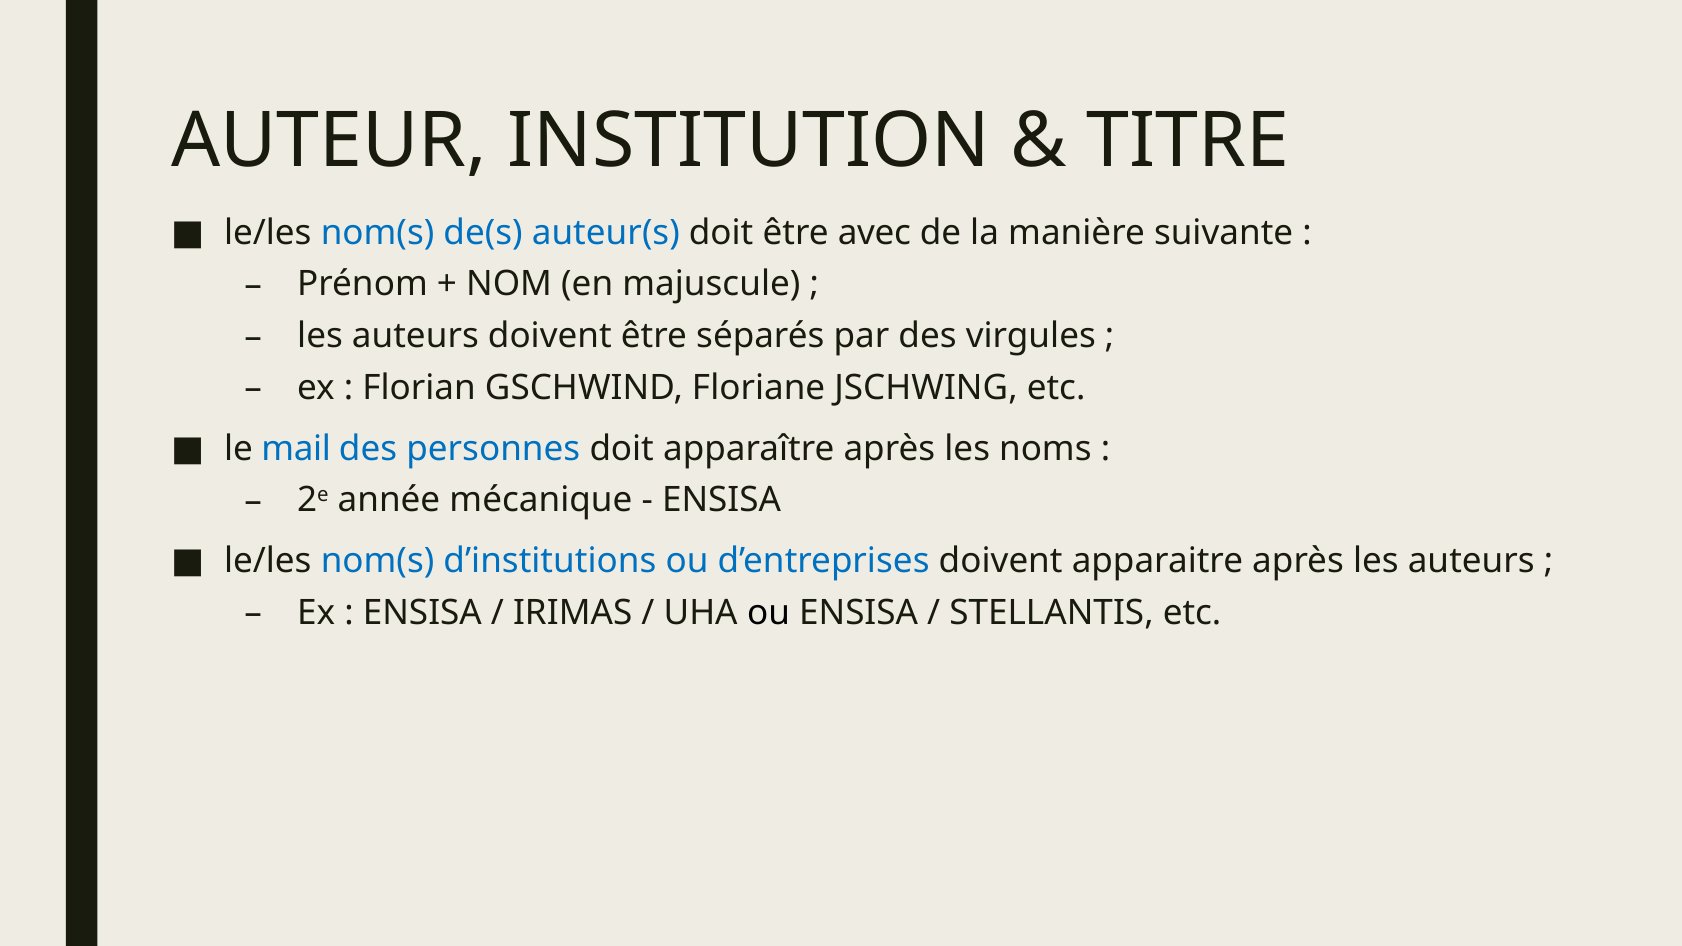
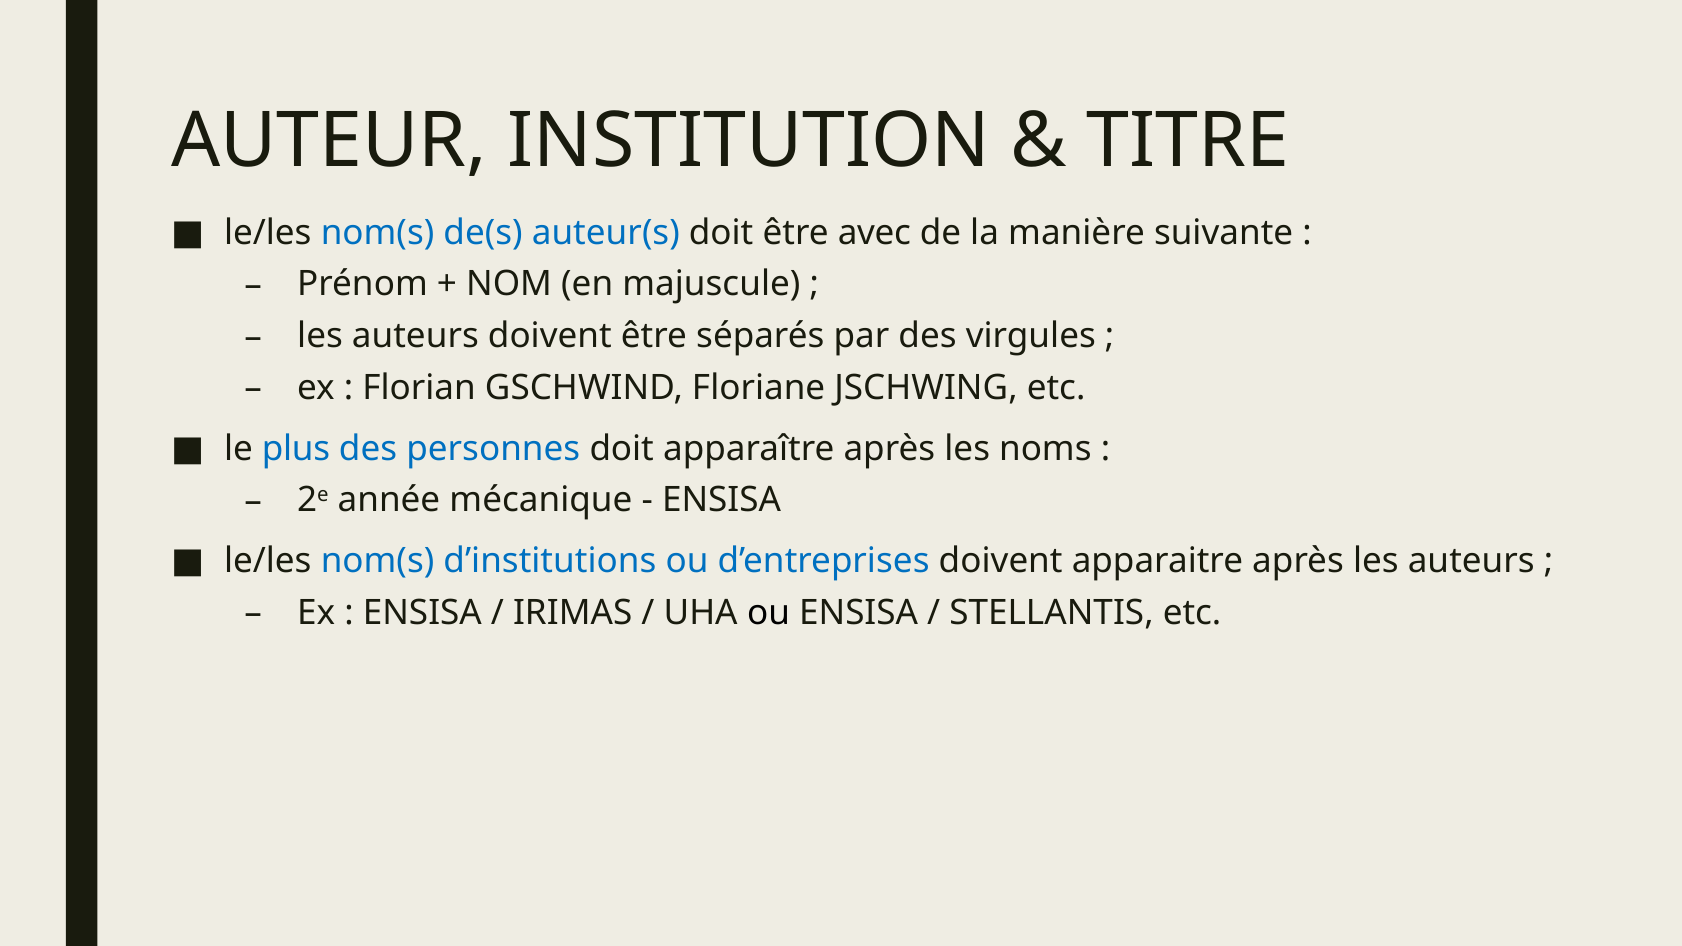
mail: mail -> plus (296, 449)
